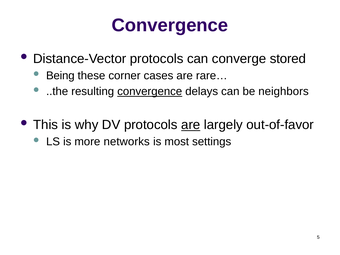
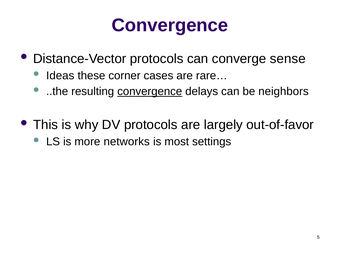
stored: stored -> sense (288, 59)
Being: Being -> Ideas (60, 76)
are underline: present -> none (191, 125)
